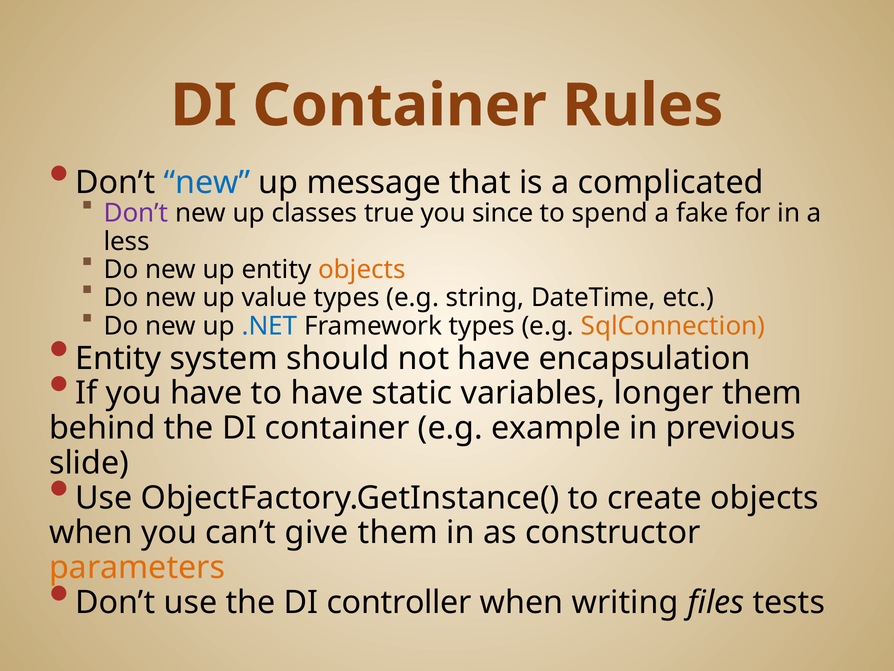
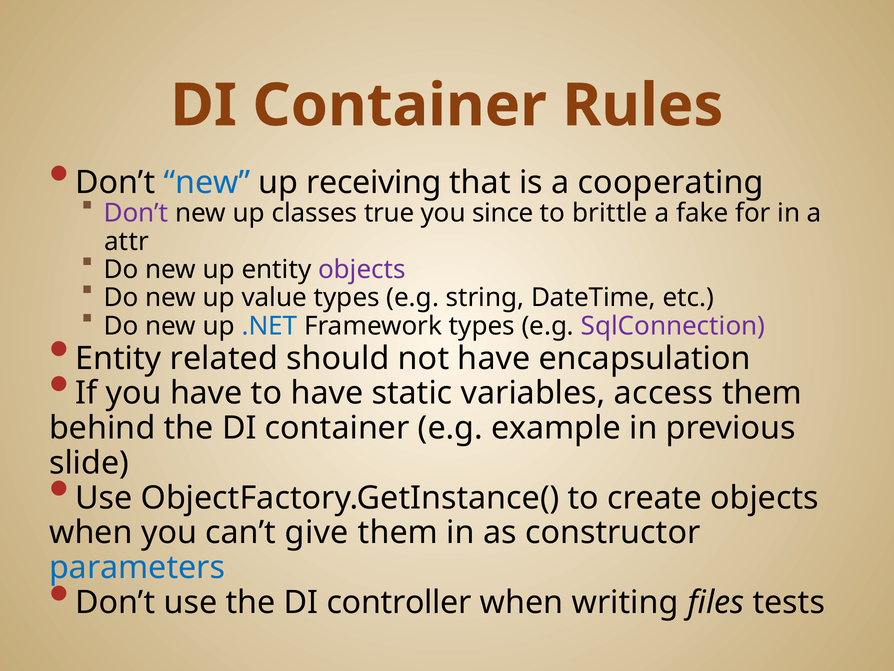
message: message -> receiving (374, 182)
complicated: complicated -> cooperating (671, 182)
spend: spend -> brittle (610, 213)
less: less -> attr (127, 241)
objects colour: orange -> purple (362, 269)
SqlConnection colour: orange -> purple (673, 326)
system: system -> related (224, 358)
longer: longer -> access (664, 393)
parameters colour: orange -> blue (137, 567)
